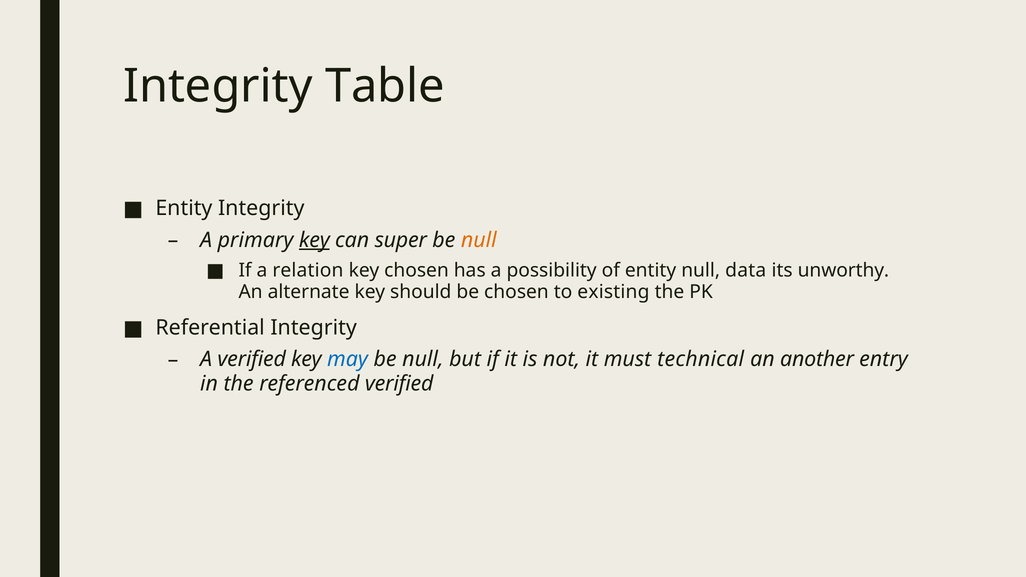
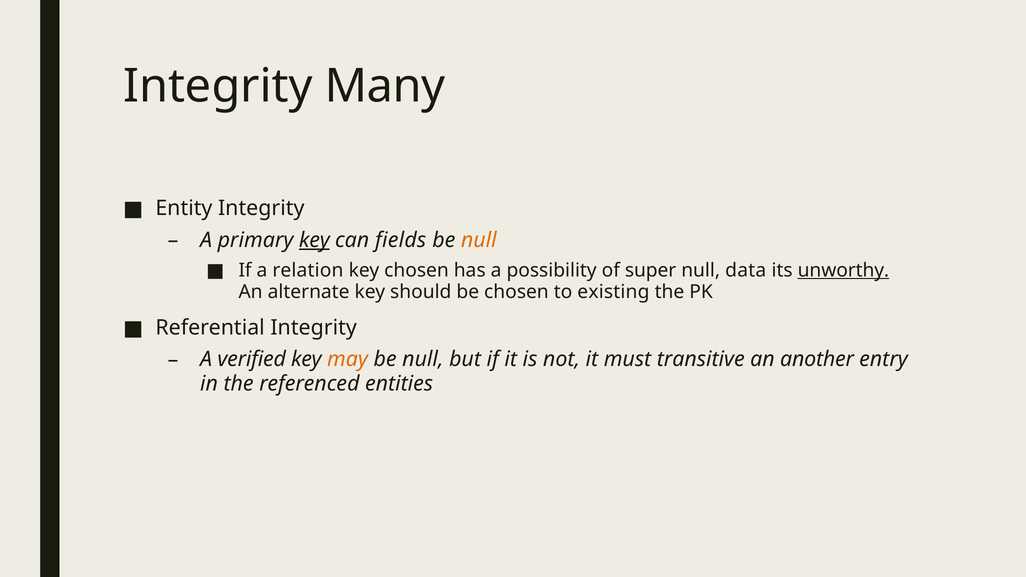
Table: Table -> Many (385, 86)
super: super -> fields (401, 240)
of entity: entity -> super (651, 270)
unworthy underline: none -> present (843, 270)
may colour: blue -> orange (348, 359)
technical: technical -> transitive (701, 359)
referenced verified: verified -> entities (399, 384)
